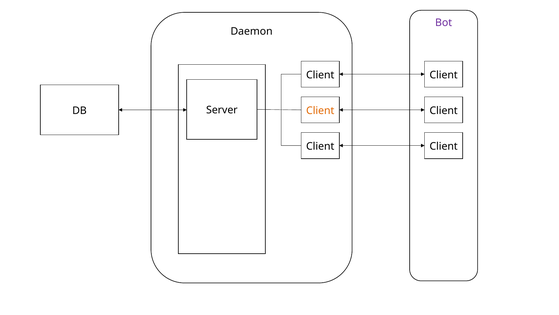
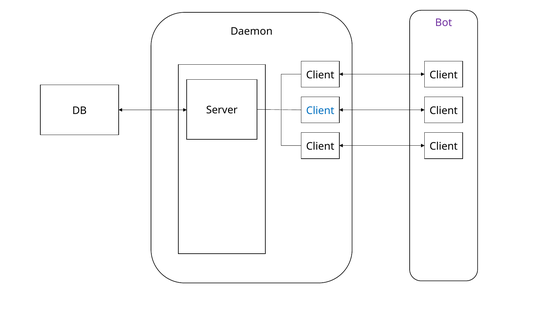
Client colour: orange -> blue (320, 110)
